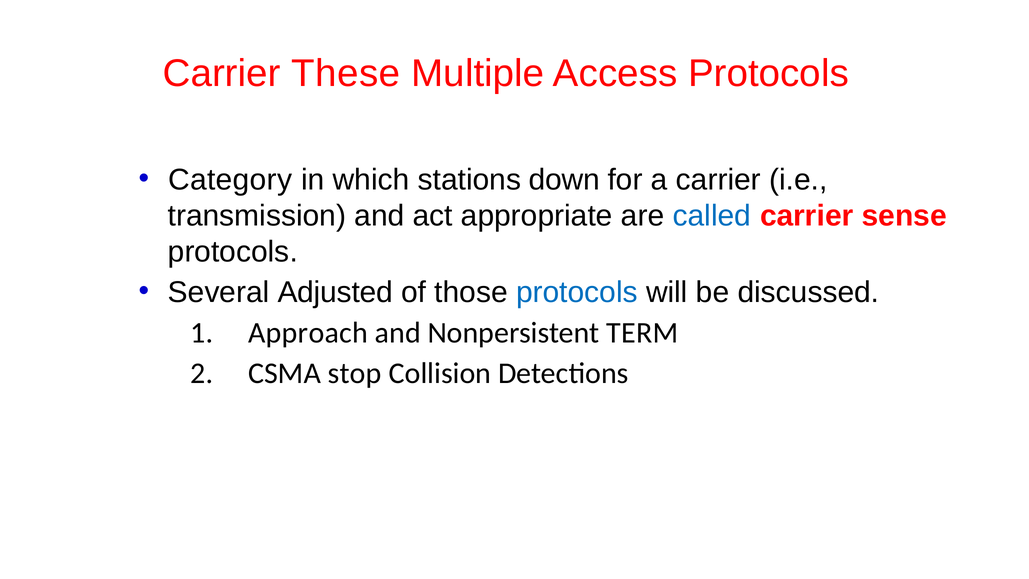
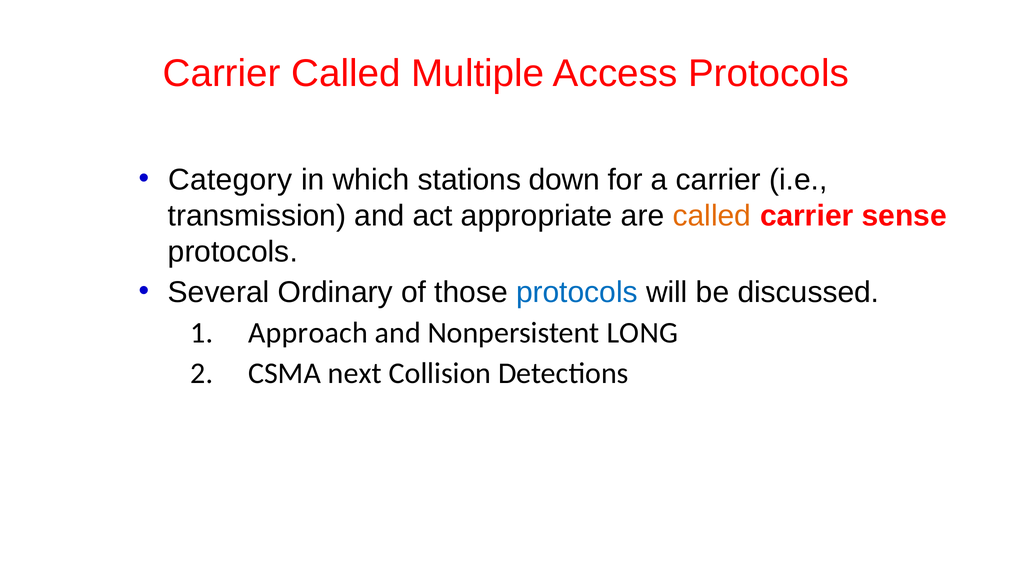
Carrier These: These -> Called (346, 73)
called colour: blue -> orange (712, 216)
Adjusted: Adjusted -> Ordinary (335, 292)
TERM: TERM -> LONG (642, 333)
stop: stop -> next (355, 373)
